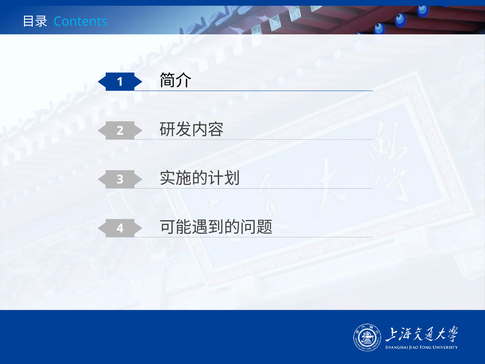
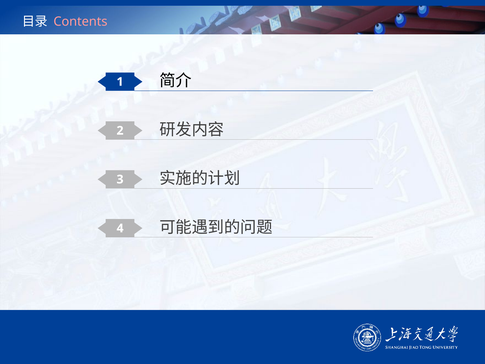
Contents colour: light blue -> pink (80, 22)
